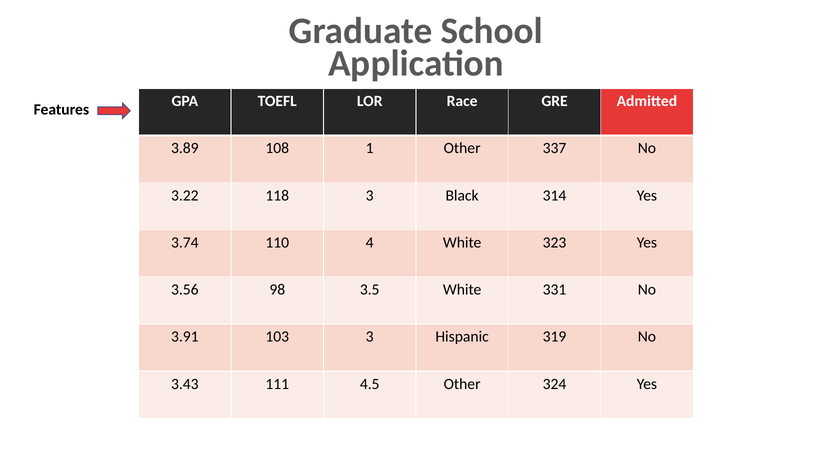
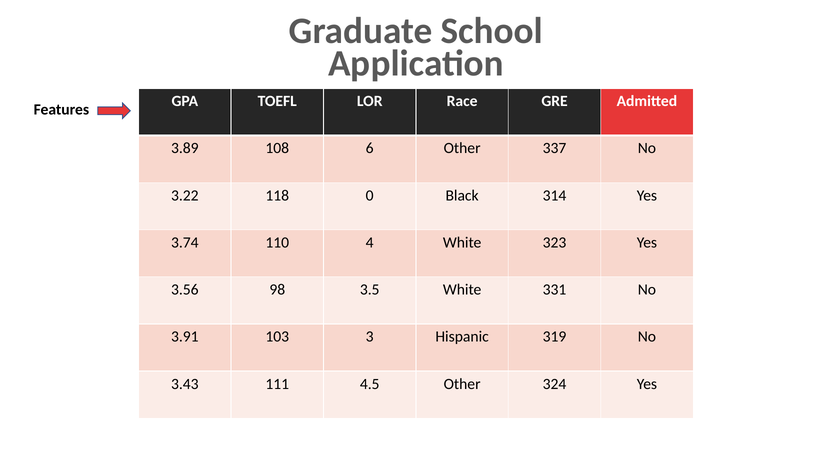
1: 1 -> 6 (370, 148)
118 3: 3 -> 0 (370, 195)
